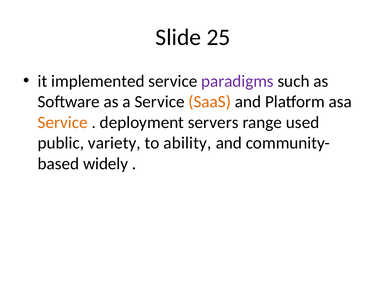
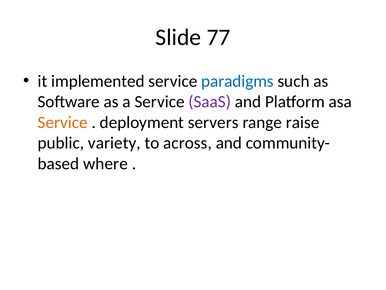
25: 25 -> 77 (218, 37)
paradigms colour: purple -> blue (237, 81)
SaaS colour: orange -> purple (210, 102)
used: used -> raise (303, 122)
ability: ability -> across (187, 143)
widely: widely -> where (105, 163)
